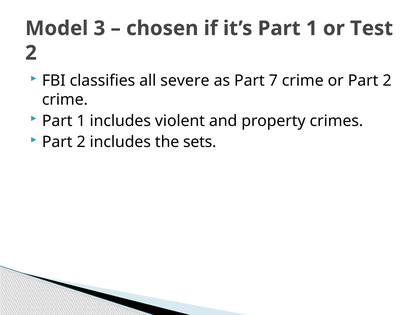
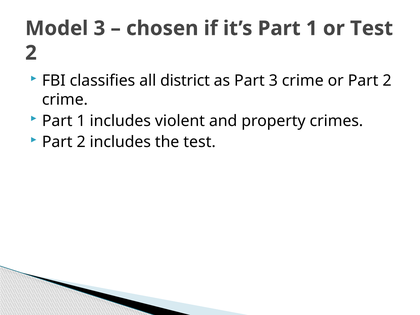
severe: severe -> district (185, 81)
Part 7: 7 -> 3 (273, 81)
the sets: sets -> test (200, 142)
